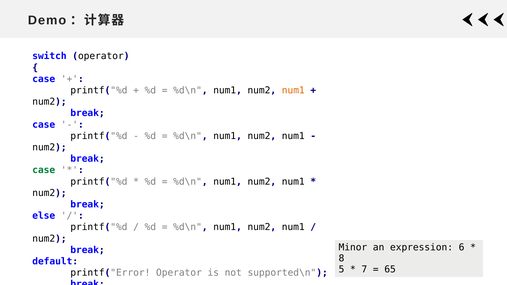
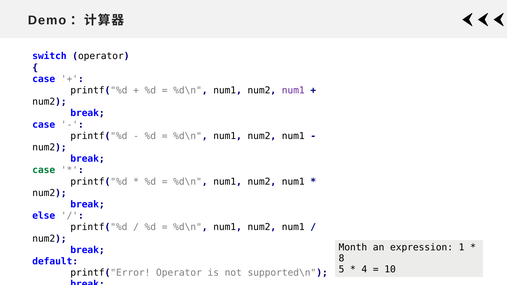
num1 colour: orange -> purple (293, 90)
Minor: Minor -> Month (353, 247)
6: 6 -> 1 (462, 247)
7: 7 -> 4 (364, 270)
65: 65 -> 10 (390, 270)
